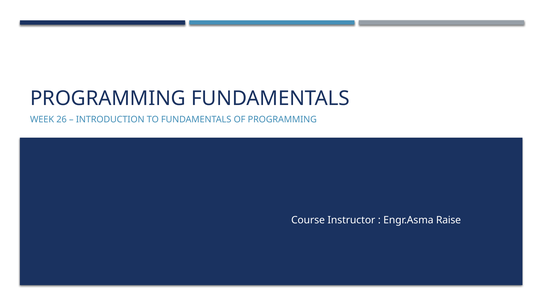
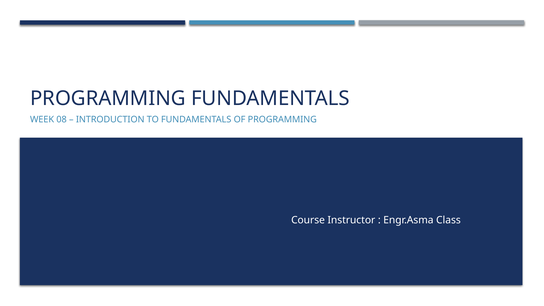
26: 26 -> 08 (62, 119)
Raise: Raise -> Class (448, 220)
